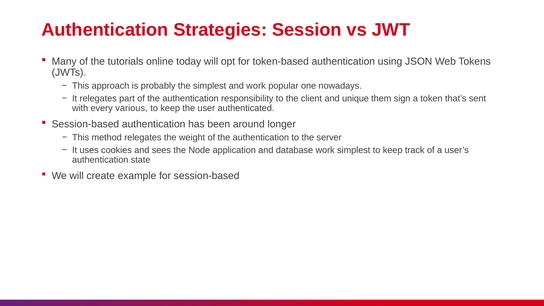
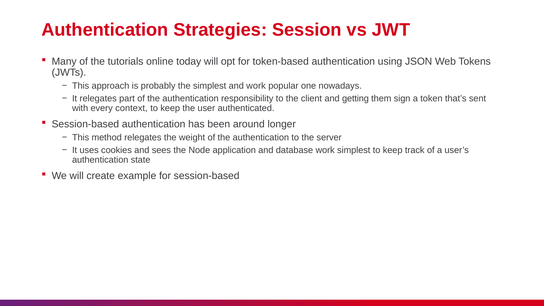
unique: unique -> getting (355, 98)
various: various -> context (131, 108)
